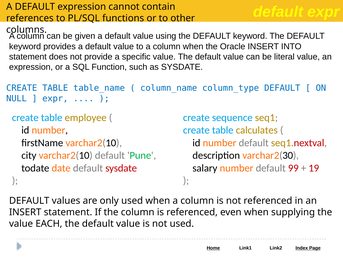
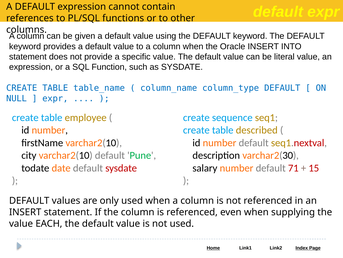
calculates: calculates -> described (257, 130)
99: 99 -> 71 (293, 168)
19: 19 -> 15 (314, 168)
